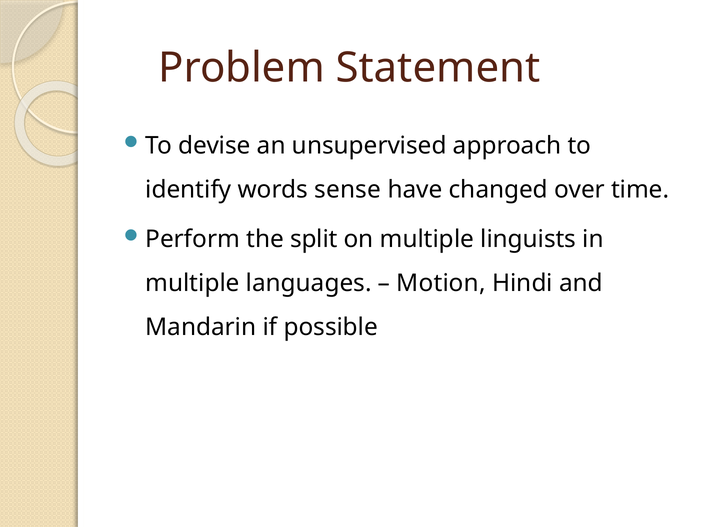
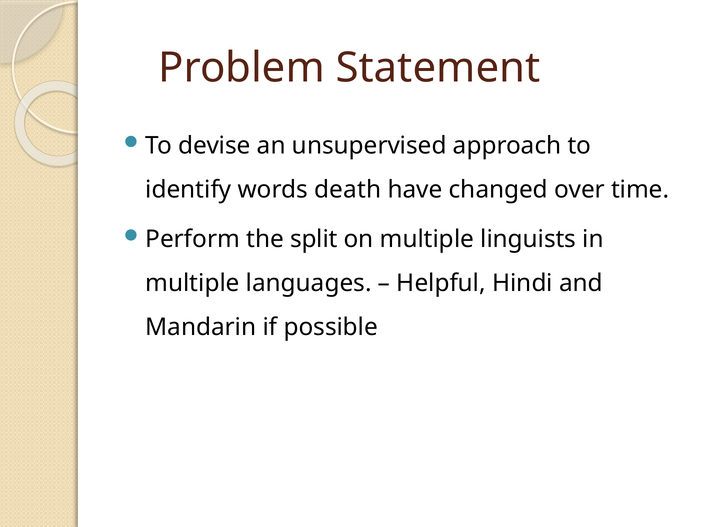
sense: sense -> death (348, 190)
Motion: Motion -> Helpful (441, 283)
